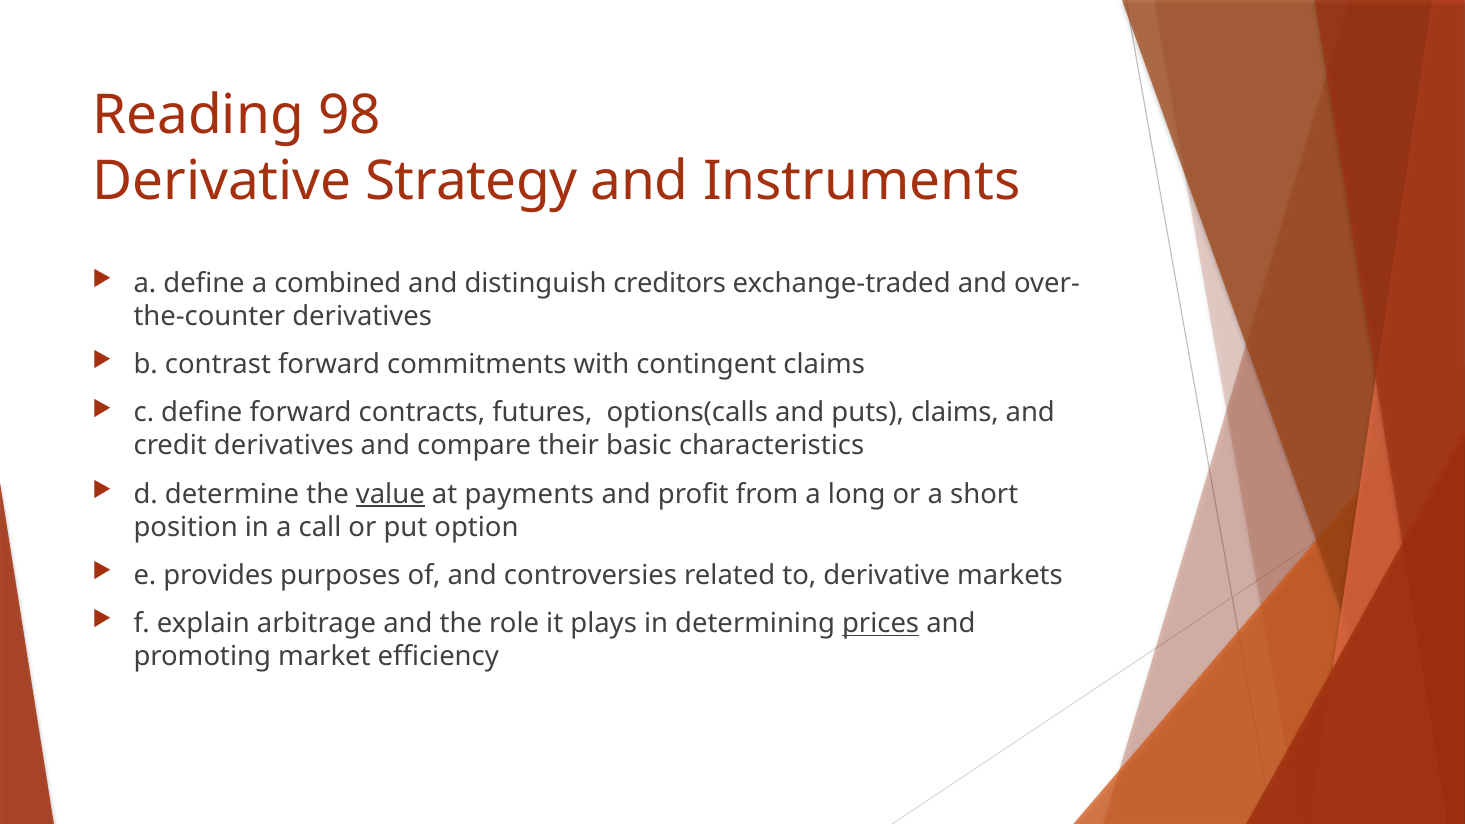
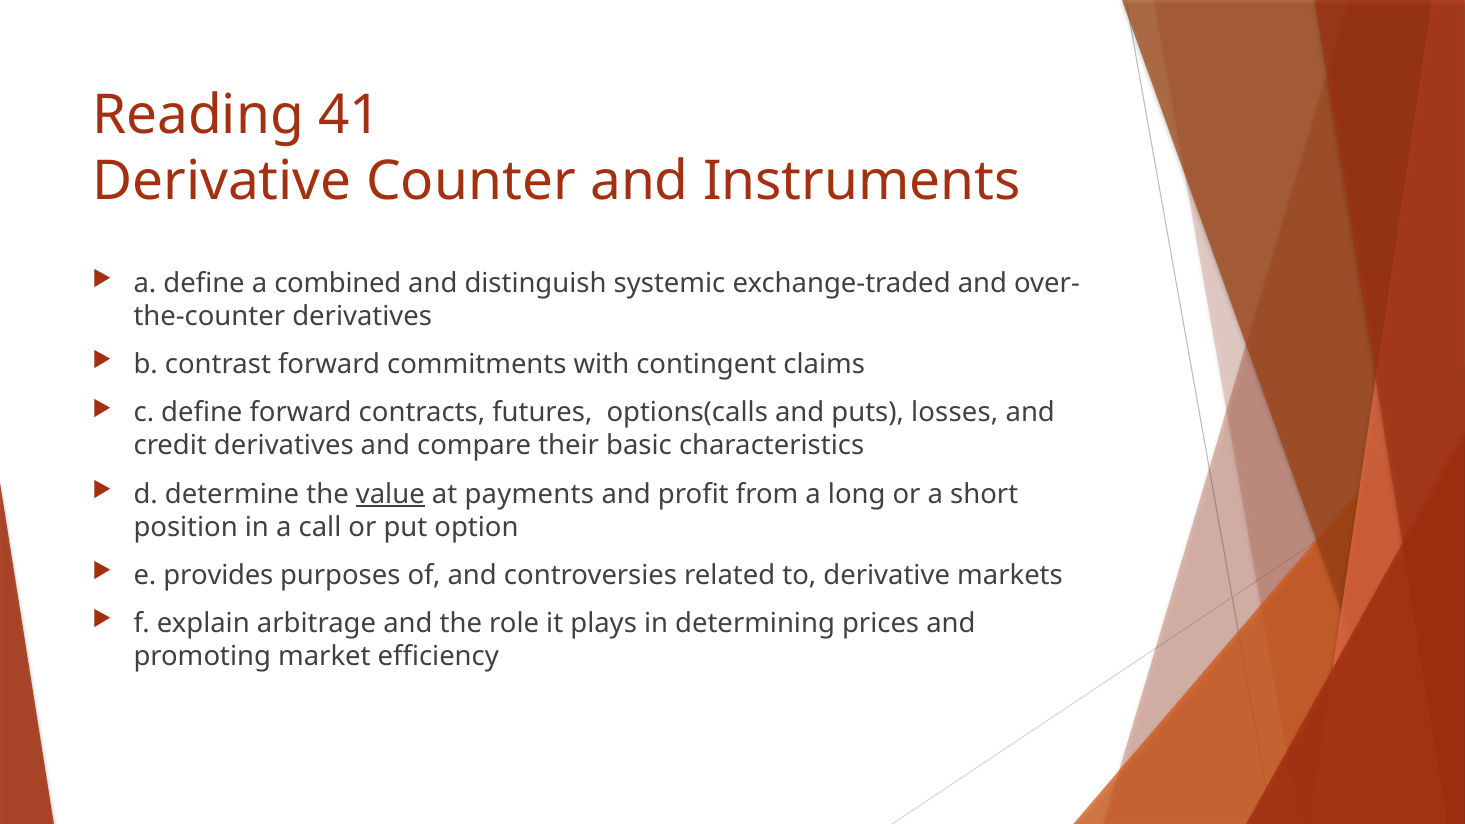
98: 98 -> 41 (349, 116)
Strategy: Strategy -> Counter (471, 181)
creditors: creditors -> systemic (670, 284)
puts claims: claims -> losses (955, 413)
prices underline: present -> none (881, 624)
